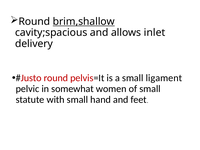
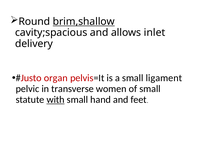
round: round -> organ (56, 78)
somewhat: somewhat -> transverse (73, 89)
with underline: none -> present (56, 100)
